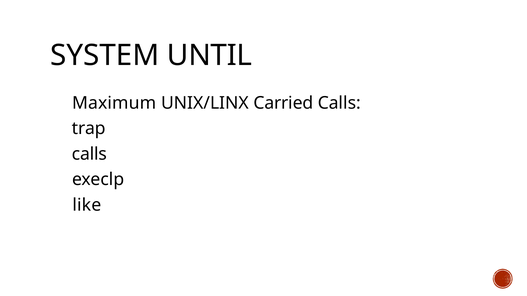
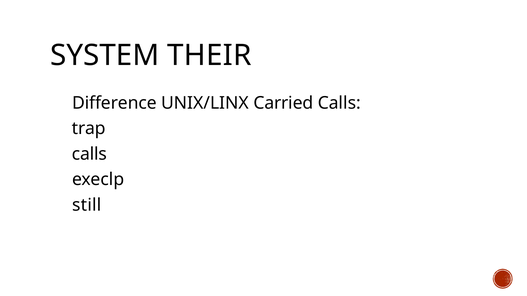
UNTIL: UNTIL -> THEIR (209, 56)
Maximum: Maximum -> Difference (114, 103)
like: like -> still (87, 205)
